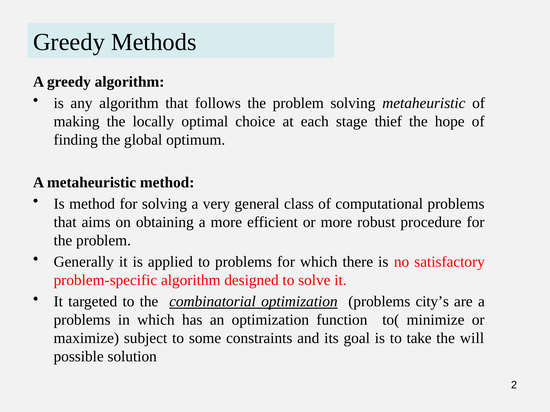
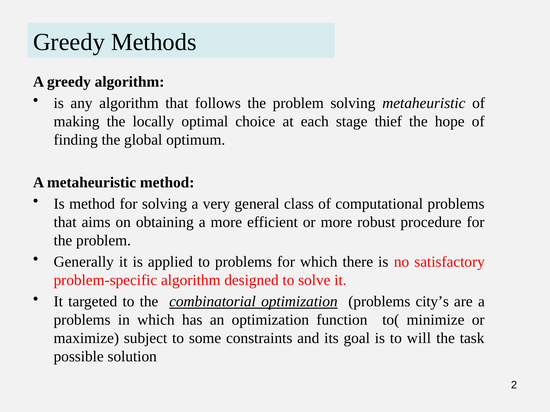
take: take -> will (419, 338)
will: will -> task (472, 338)
